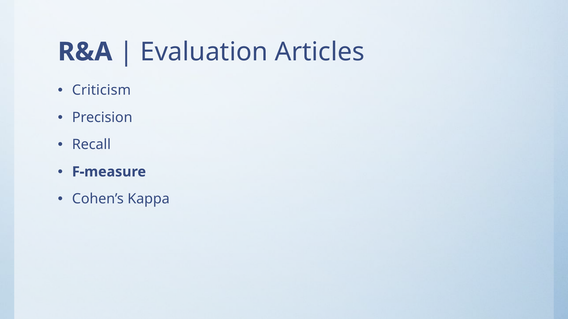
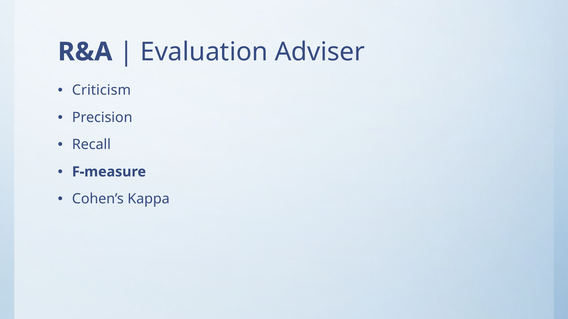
Articles: Articles -> Adviser (320, 52)
